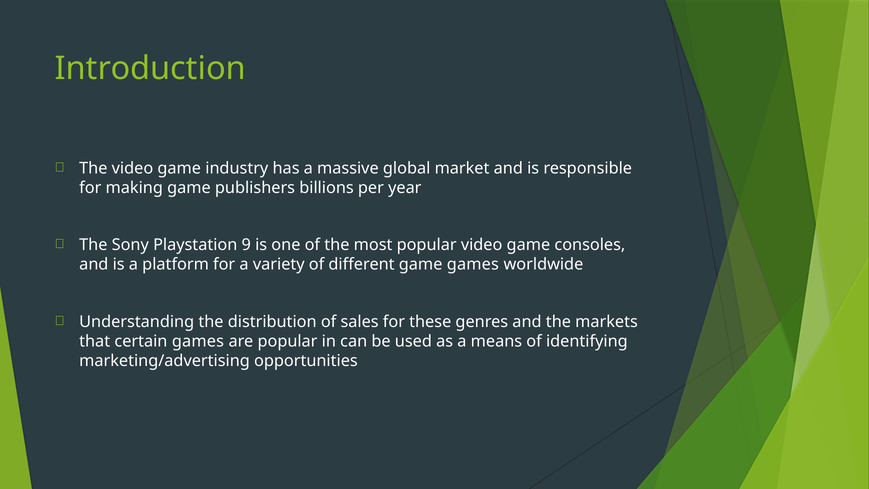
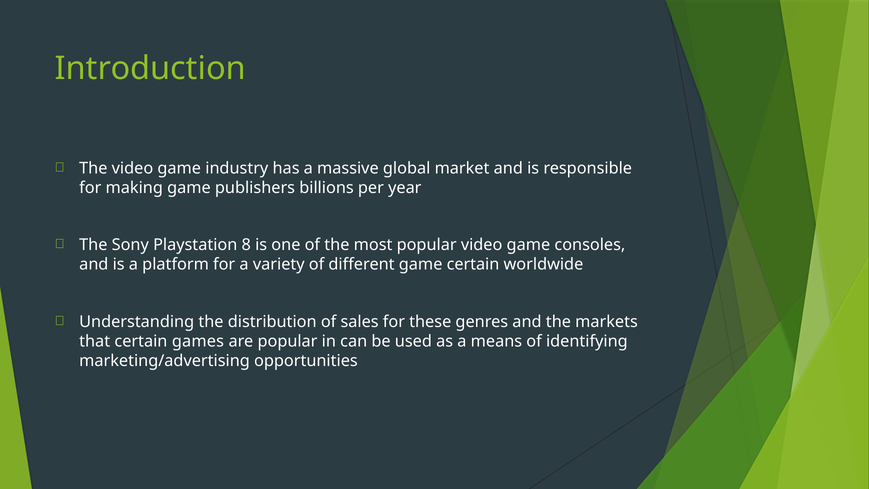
9: 9 -> 8 (246, 245)
game games: games -> certain (473, 265)
